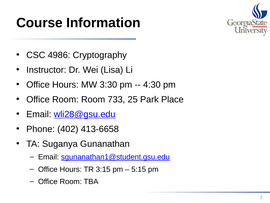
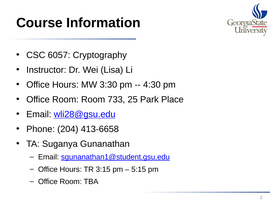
4986: 4986 -> 6057 (59, 55)
402: 402 -> 204 (68, 129)
